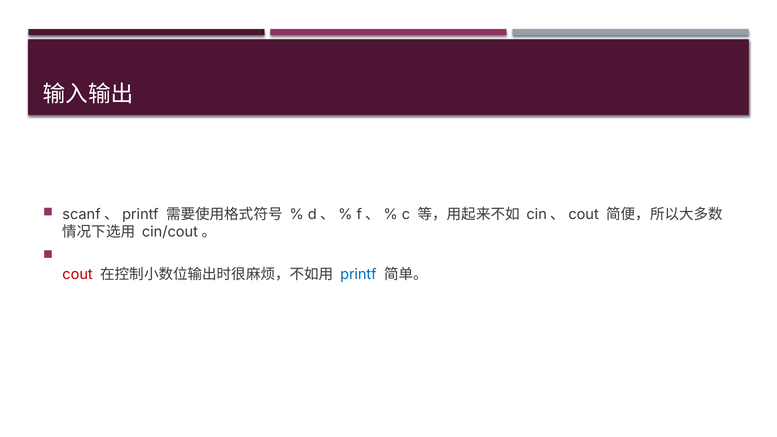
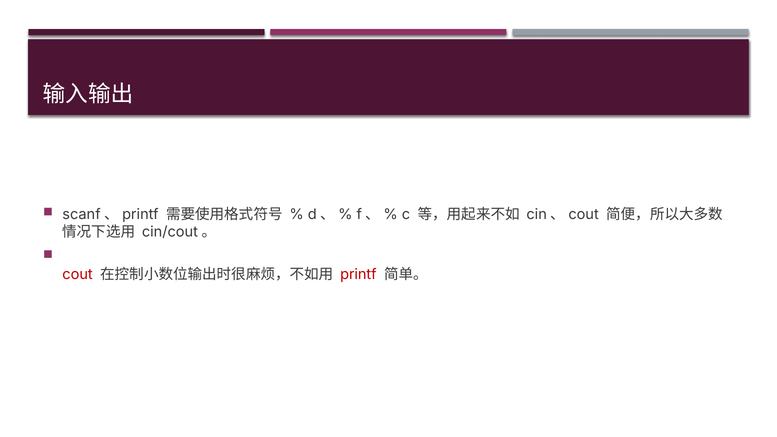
printf colour: blue -> red (358, 275)
